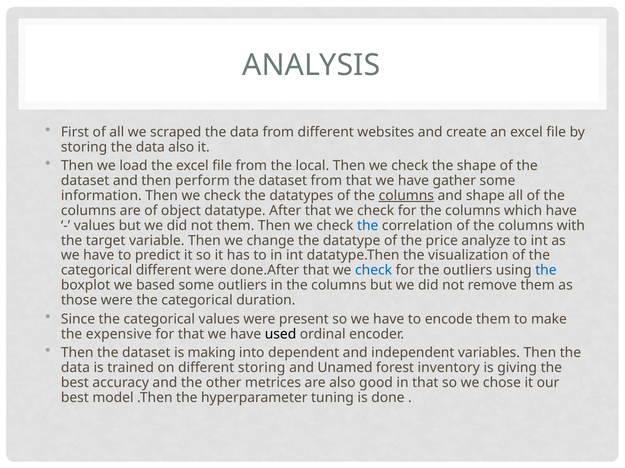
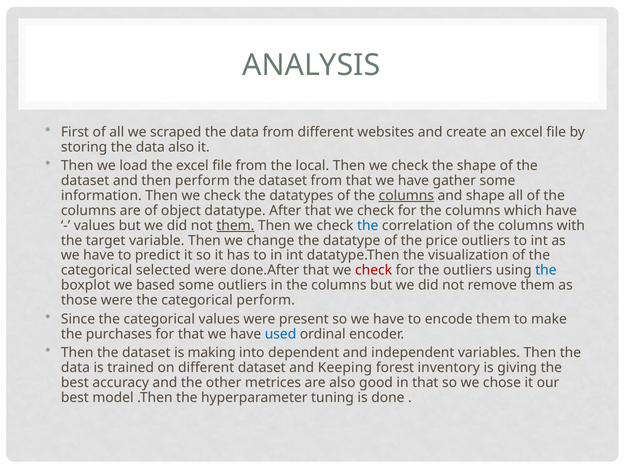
them underline: none -> present (235, 226)
price analyze: analyze -> outliers (486, 241)
categorical different: different -> selected (163, 271)
check colour: blue -> red (374, 271)
categorical duration: duration -> perform (266, 301)
expensive: expensive -> purchases (119, 334)
used colour: black -> blue (281, 334)
different storing: storing -> dataset (262, 368)
Unamed: Unamed -> Keeping (345, 368)
